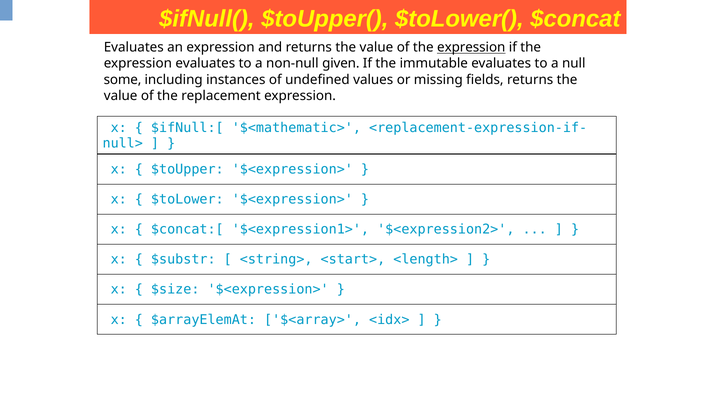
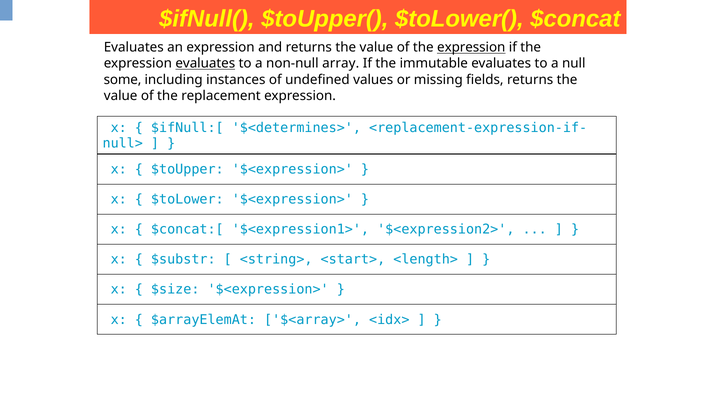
evaluates underline: none -> present (205, 64)
given: given -> array (341, 64)
$<mathematic>: $<mathematic> -> $<determines> (296, 128)
